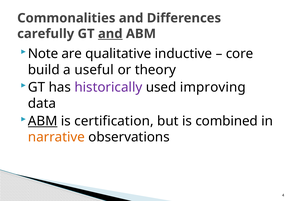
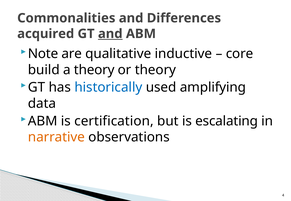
carefully: carefully -> acquired (46, 34)
a useful: useful -> theory (94, 70)
historically colour: purple -> blue (108, 88)
improving: improving -> amplifying (213, 88)
ABM underline: present -> none (43, 121)
combined: combined -> escalating (227, 121)
